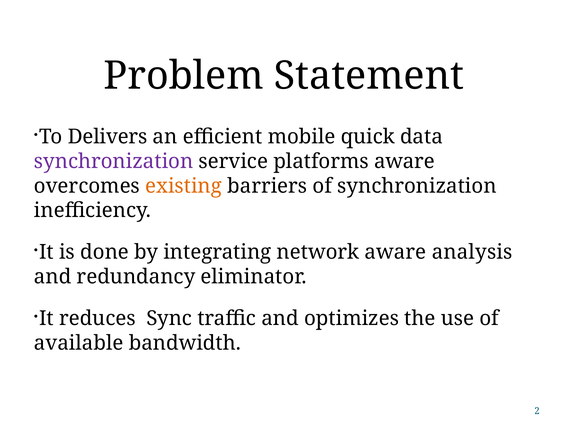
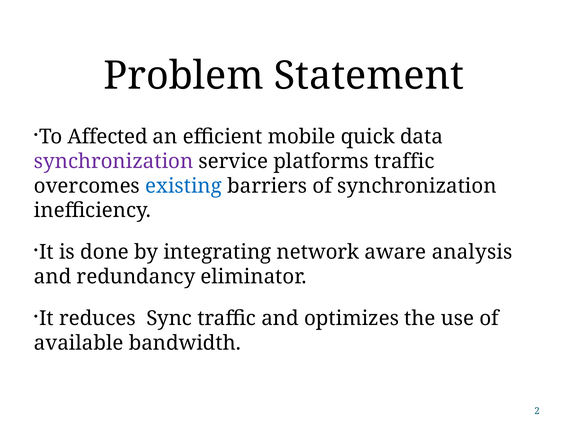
Delivers: Delivers -> Affected (108, 137)
platforms aware: aware -> traffic (404, 161)
existing colour: orange -> blue (184, 186)
